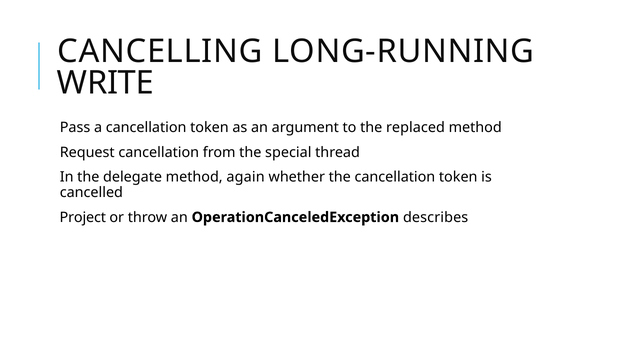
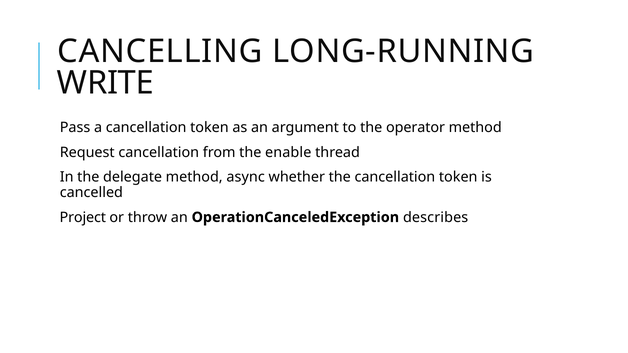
replaced: replaced -> operator (416, 128)
special: special -> enable (288, 152)
again: again -> async (246, 177)
